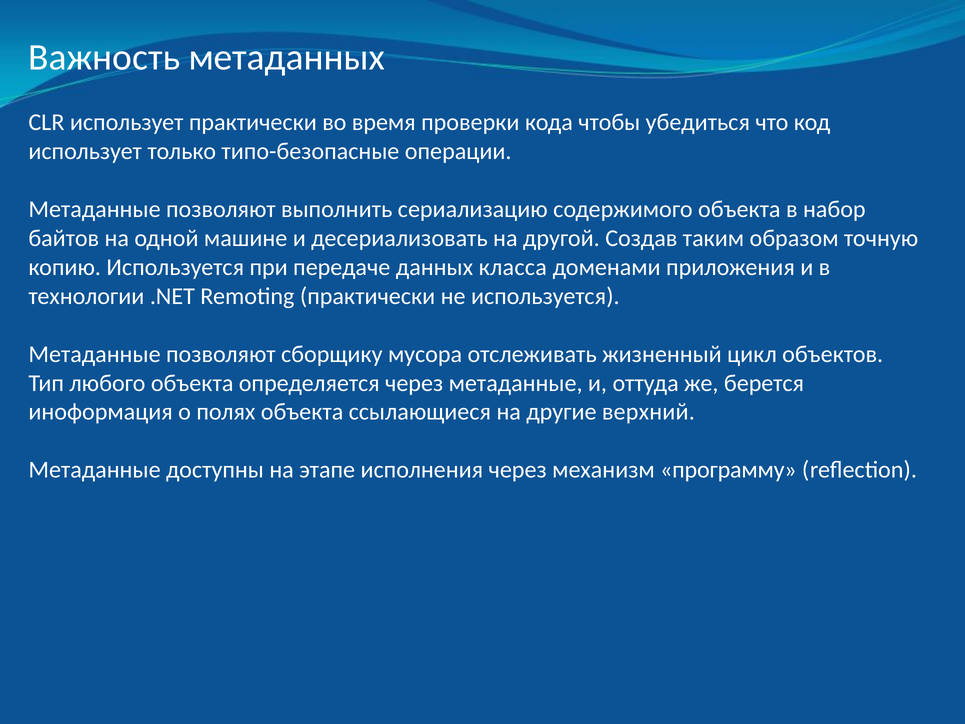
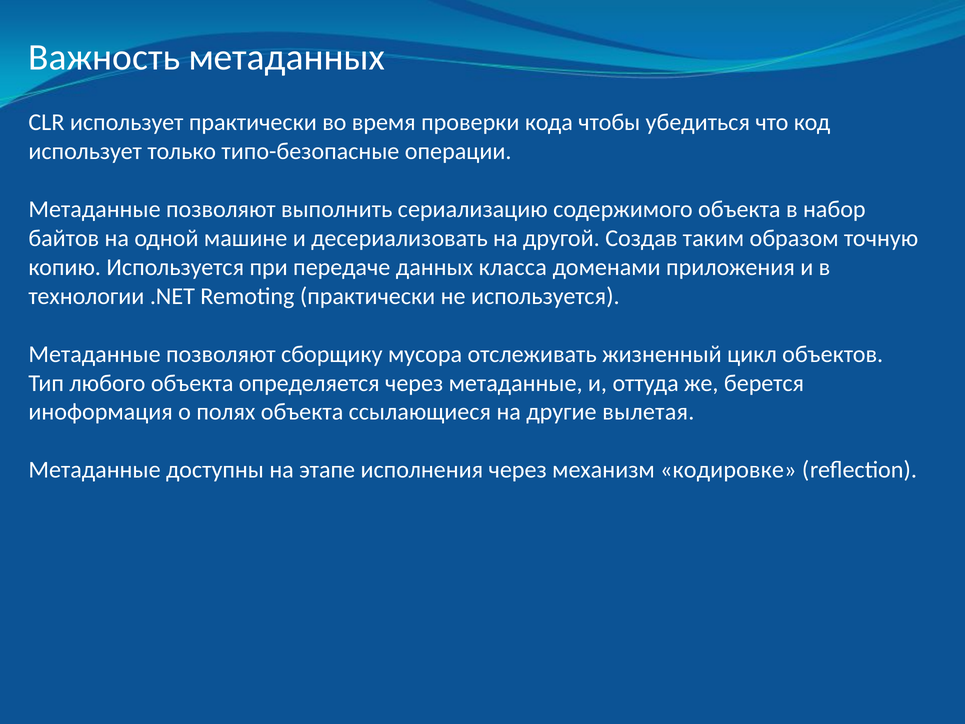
верхний: верхний -> вылетая (648, 412)
программу: программу -> кодировке (728, 470)
